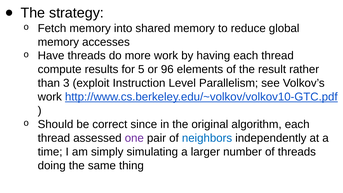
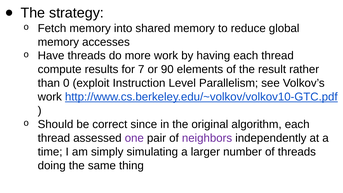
5: 5 -> 7 (141, 69)
96: 96 -> 90 (167, 69)
3: 3 -> 0 (66, 83)
neighbors colour: blue -> purple (207, 138)
